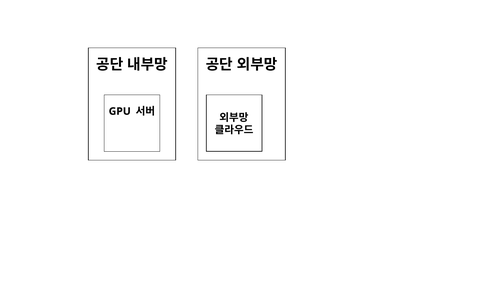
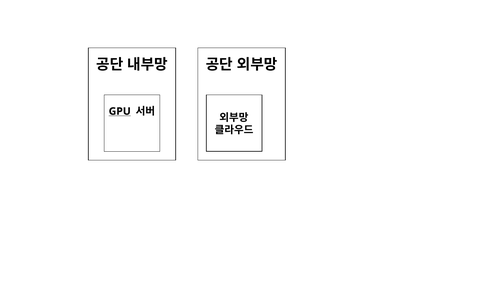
GPU underline: none -> present (120, 112)
